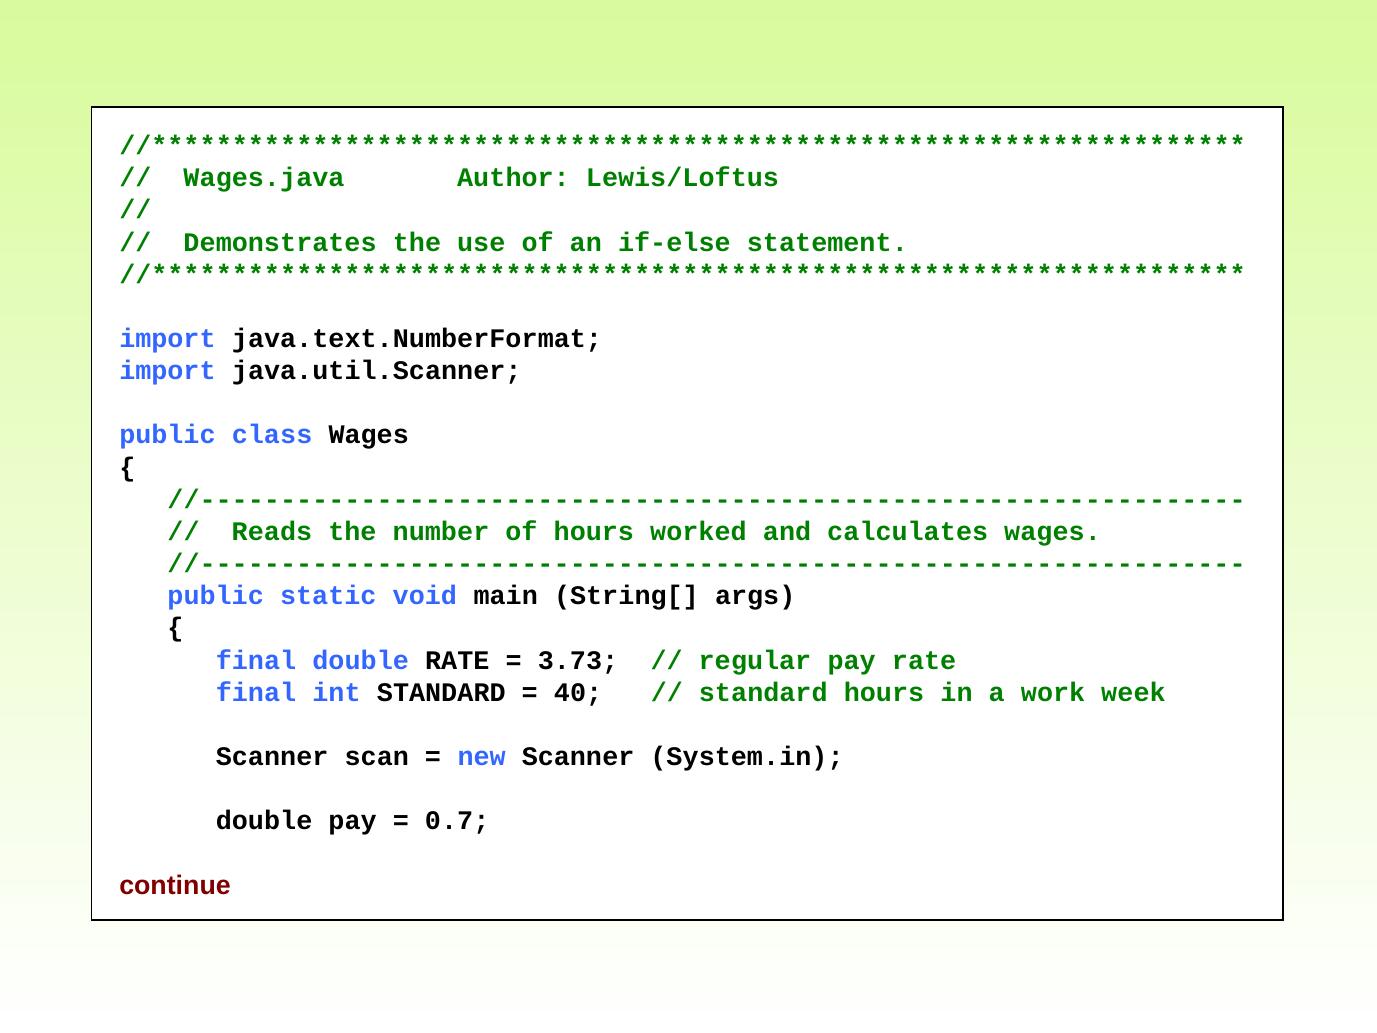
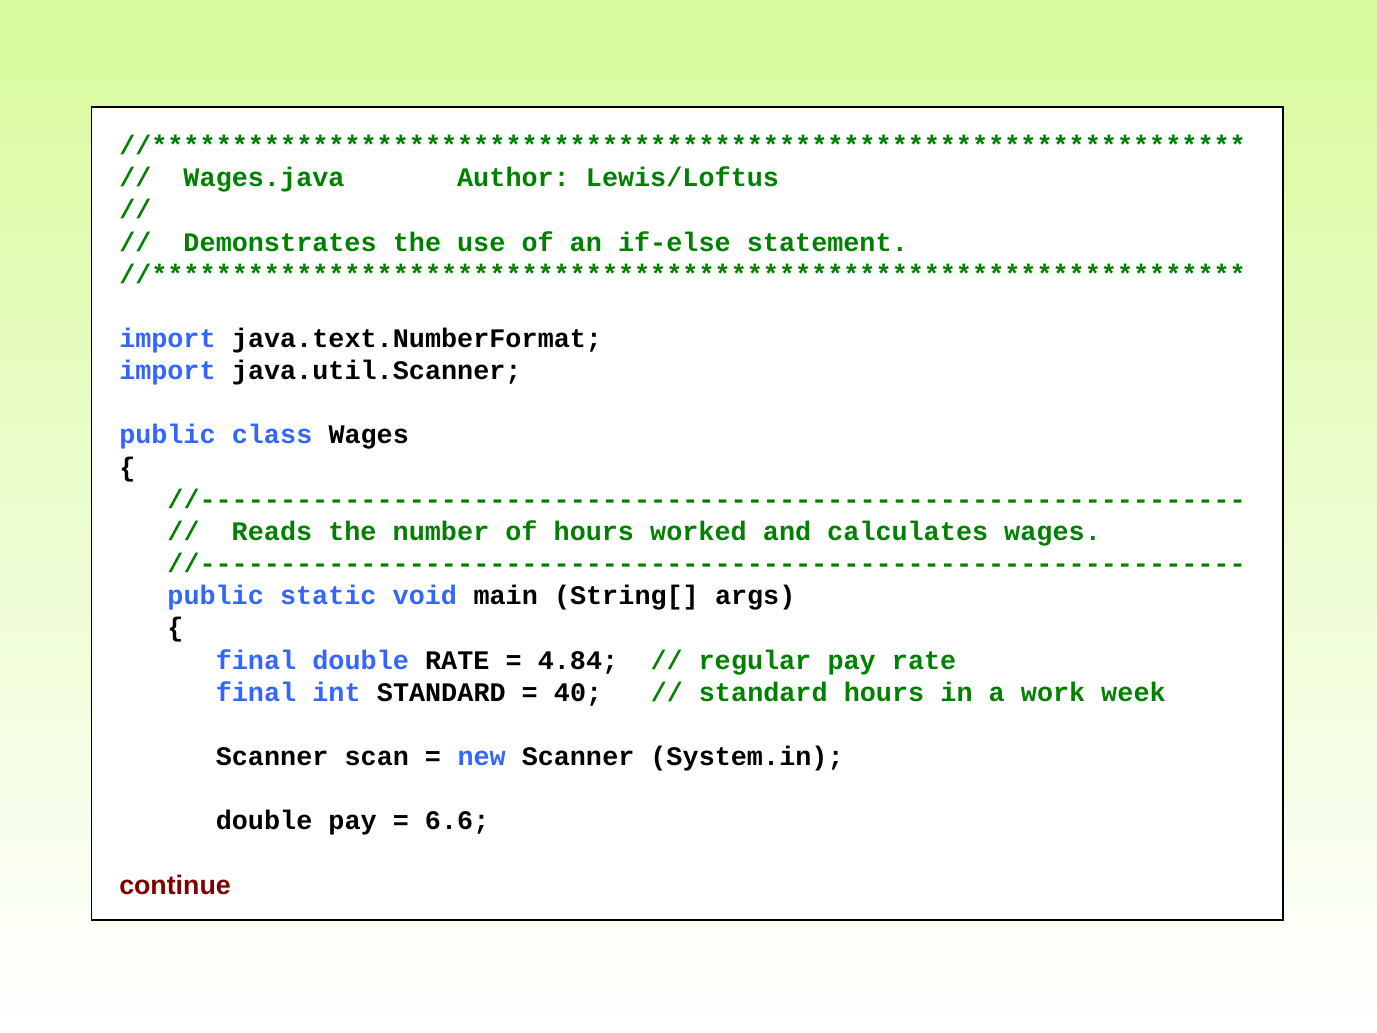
3.73: 3.73 -> 4.84 (578, 660)
0.7: 0.7 -> 6.6 (457, 821)
